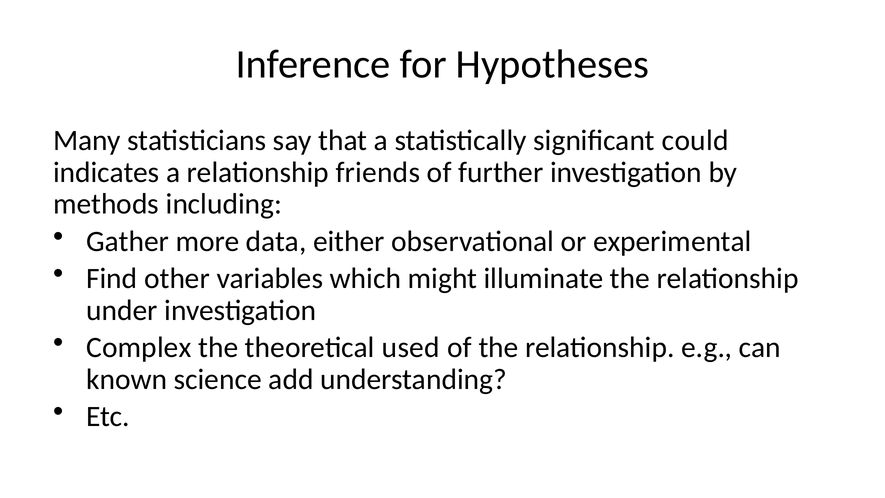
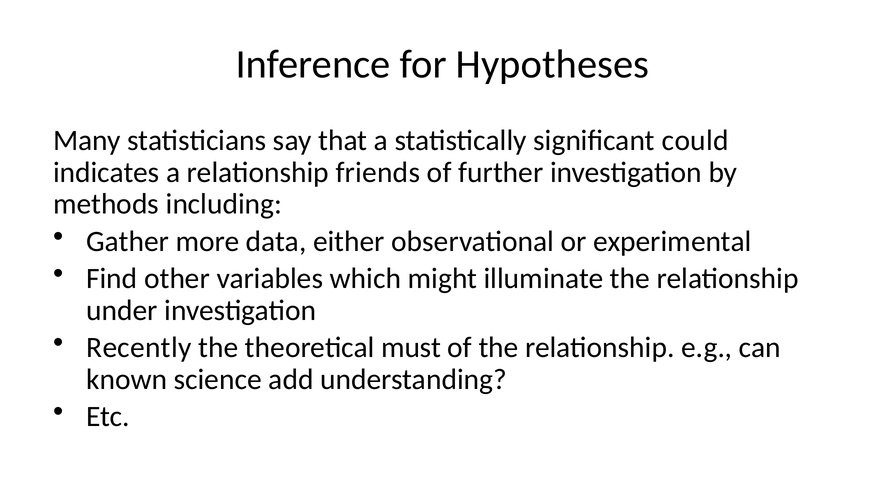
Complex: Complex -> Recently (139, 347)
used: used -> must (411, 347)
